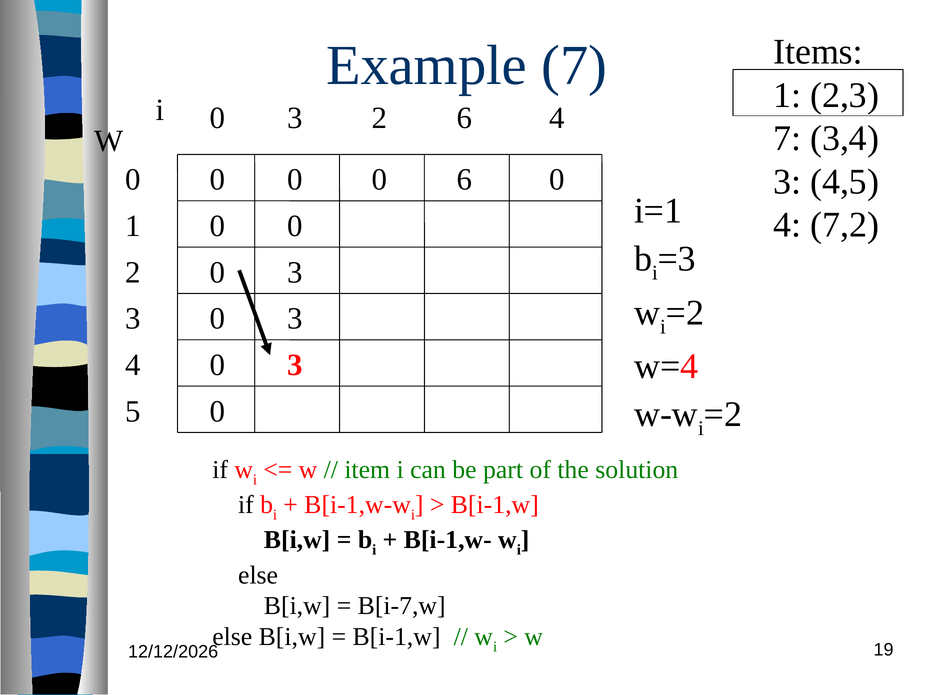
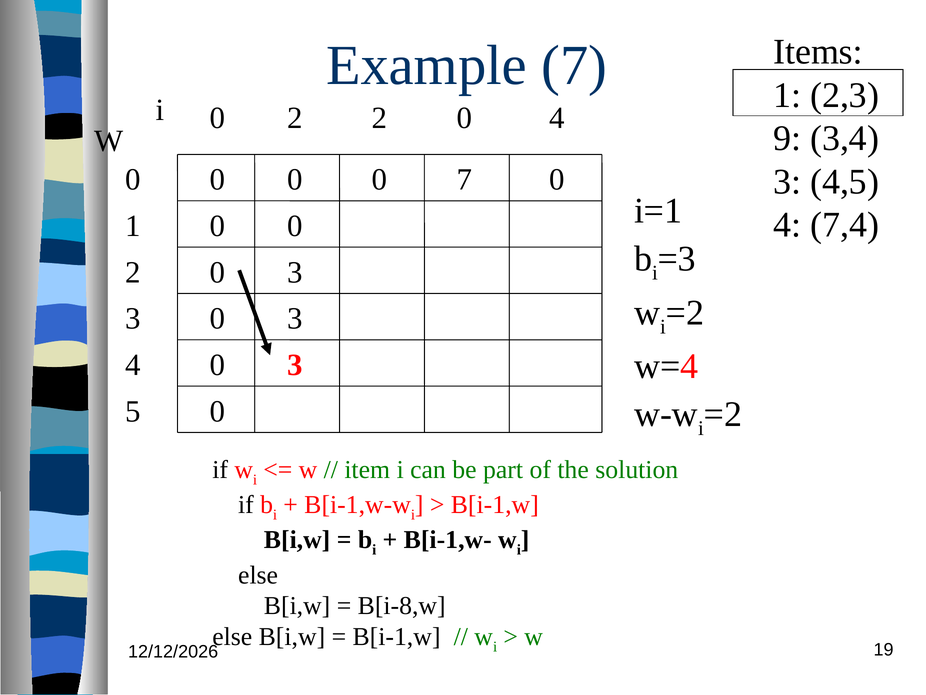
i 0 3: 3 -> 2 (295, 118)
2 6: 6 -> 0 (465, 118)
7: 7 -> 9 (787, 138)
0 6: 6 -> 7 (465, 180)
7,2: 7,2 -> 7,4 (845, 225)
B[i-7,w: B[i-7,w -> B[i-8,w (402, 606)
